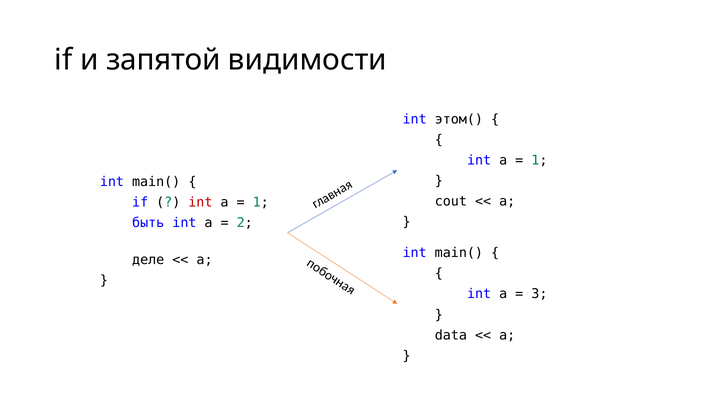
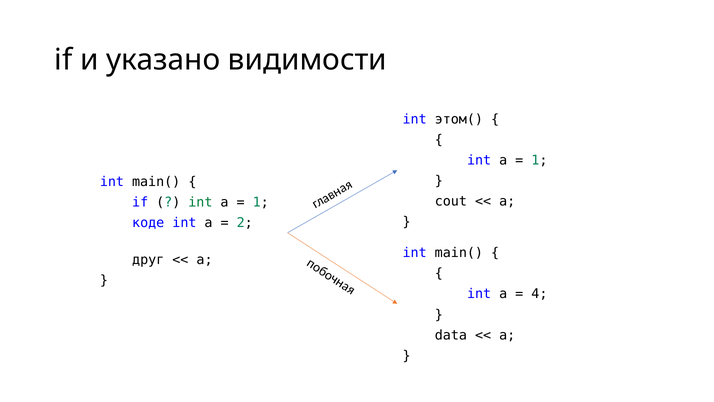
запятой: запятой -> указано (163, 60)
int colour: red -> green (200, 202)
быть: быть -> коде (148, 223)
деле: деле -> друг (148, 259)
3: 3 -> 4 (539, 294)
